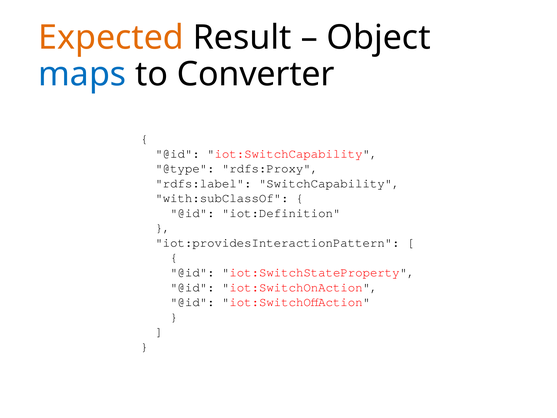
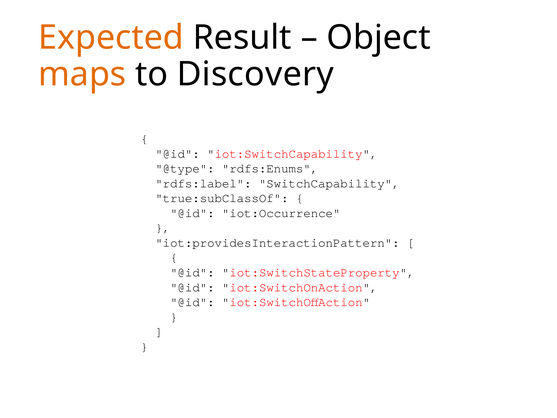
maps colour: blue -> orange (82, 74)
Converter: Converter -> Discovery (255, 74)
rdfs:Proxy: rdfs:Proxy -> rdfs:Enums (270, 168)
with:subClassOf: with:subClassOf -> true:subClassOf (222, 198)
iot:Definition: iot:Definition -> iot:Occurrence (281, 213)
